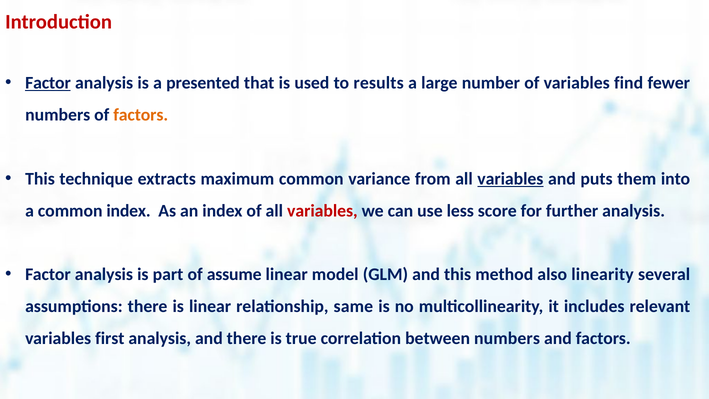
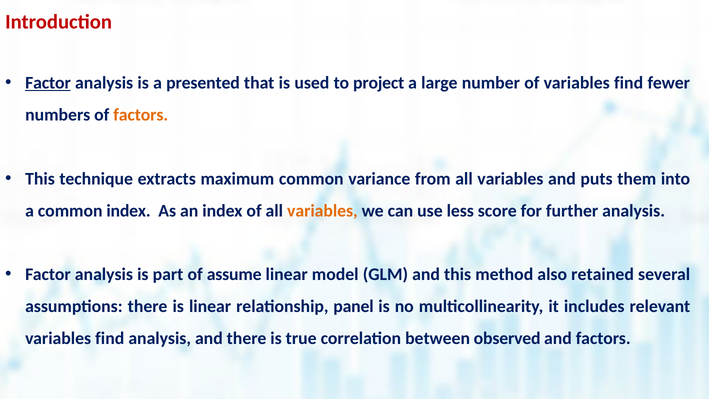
results: results -> project (379, 83)
variables underline: present -> none (510, 179)
variables colour: red -> orange (322, 211)
linearity: linearity -> retained (603, 274)
same: same -> panel (353, 306)
first: first -> find (110, 338)
between numbers: numbers -> observed (507, 338)
